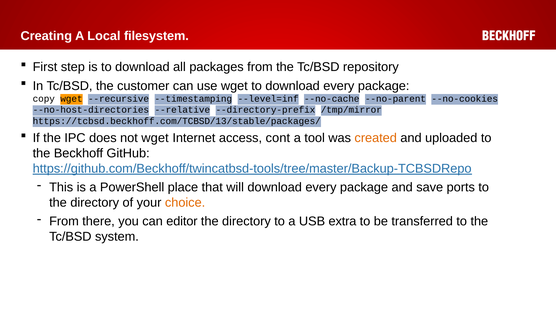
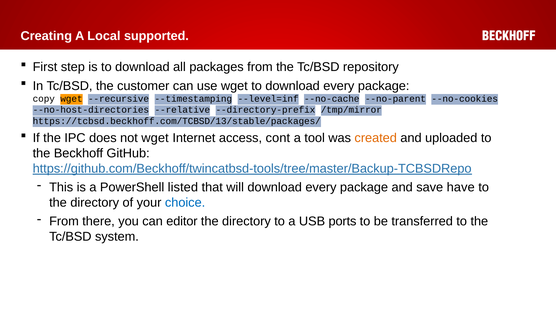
filesystem: filesystem -> supported (156, 36)
place: place -> listed (183, 187)
ports: ports -> have (461, 187)
choice colour: orange -> blue (185, 202)
extra: extra -> ports (342, 221)
